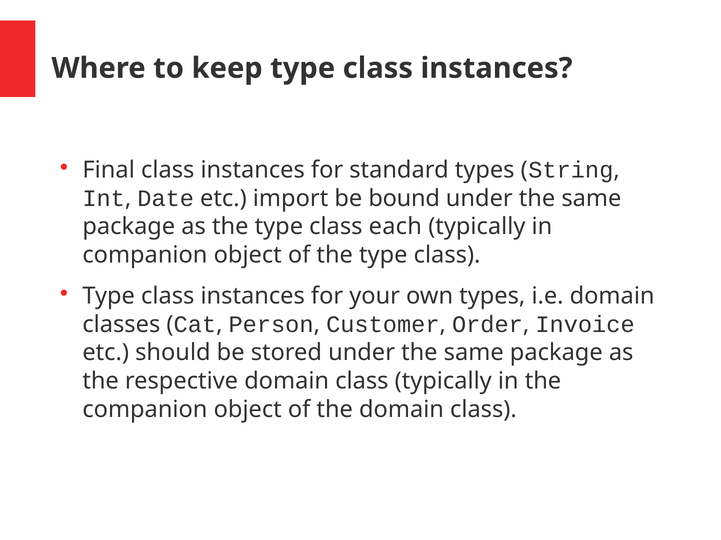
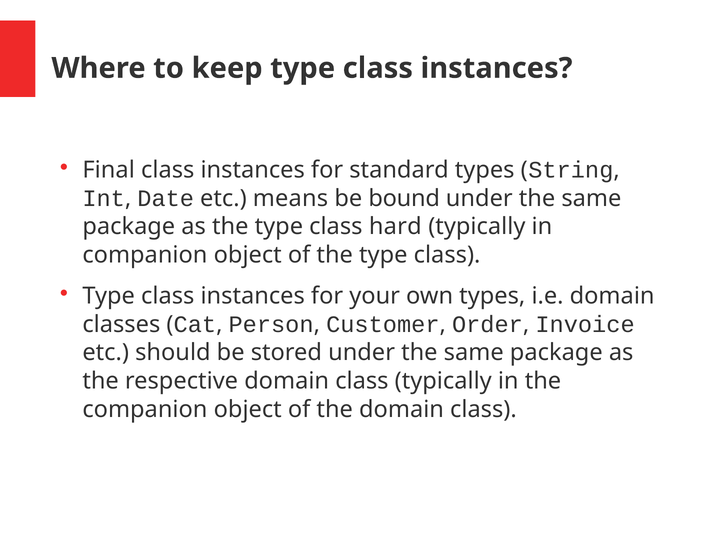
import: import -> means (290, 199)
each: each -> hard (395, 227)
